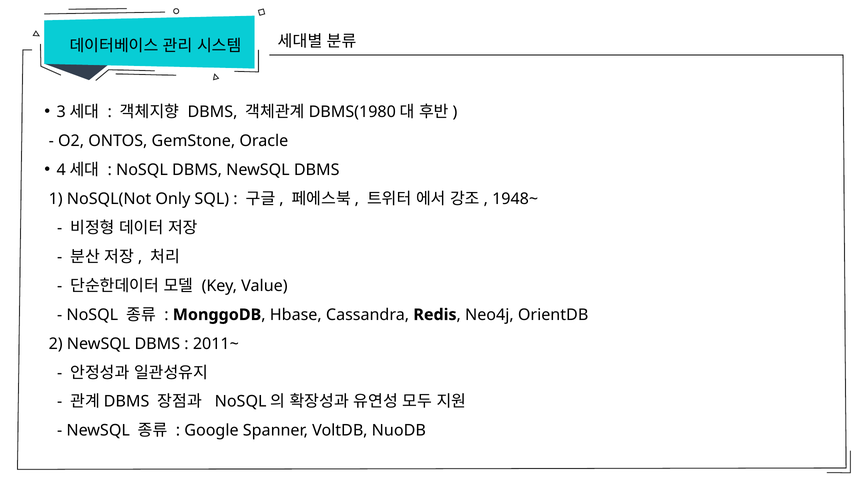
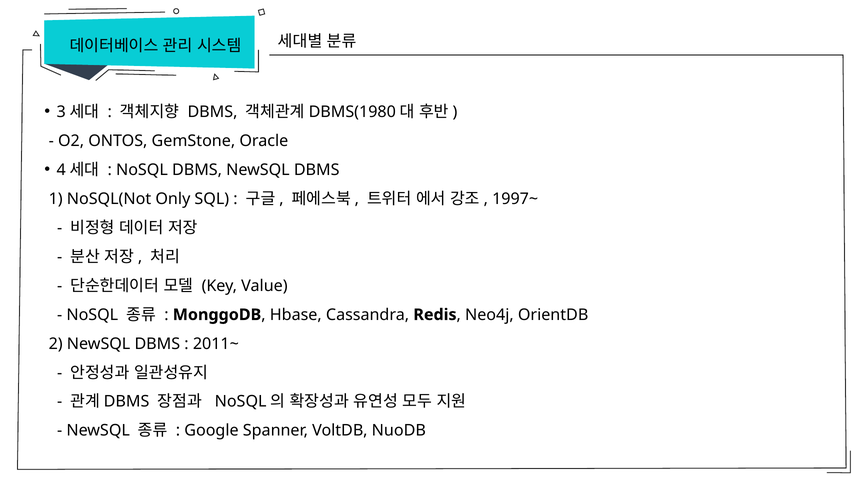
1948~: 1948~ -> 1997~ (515, 199)
